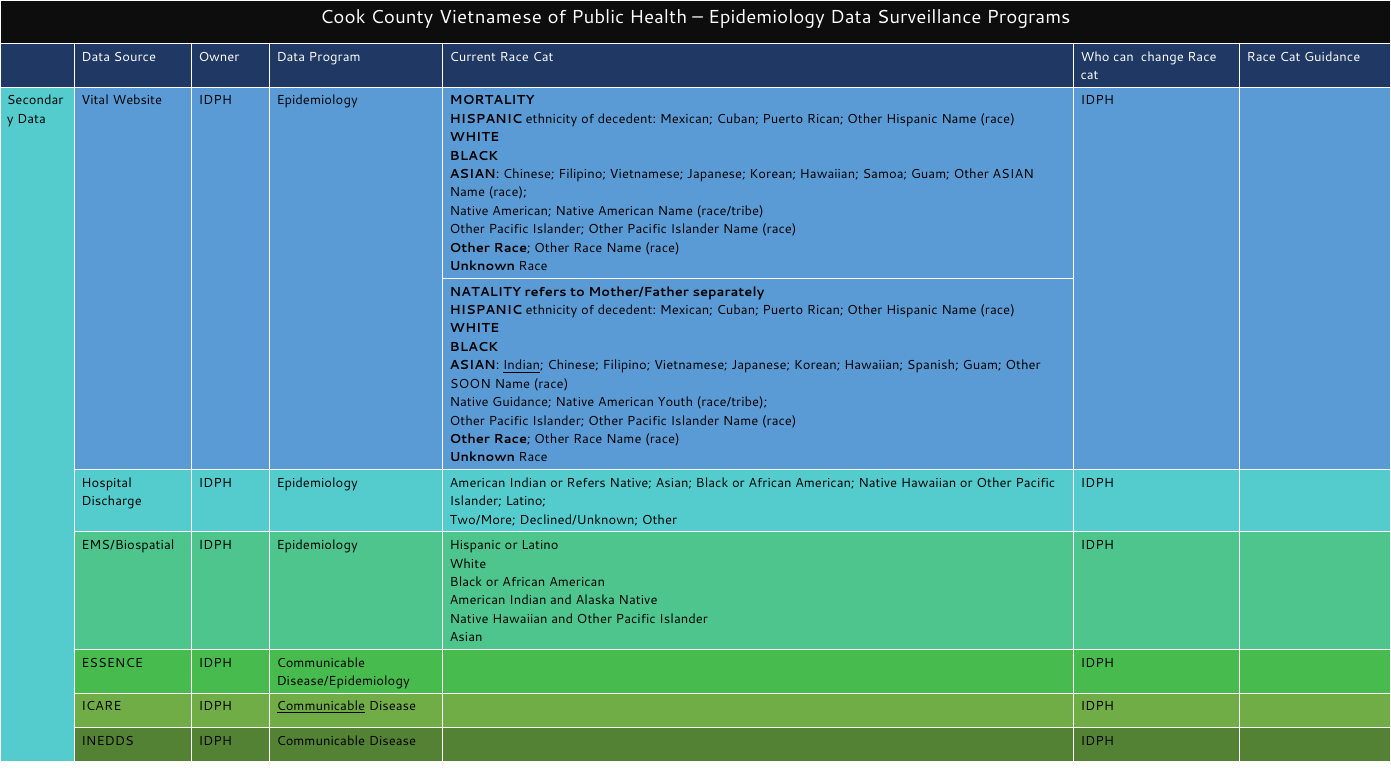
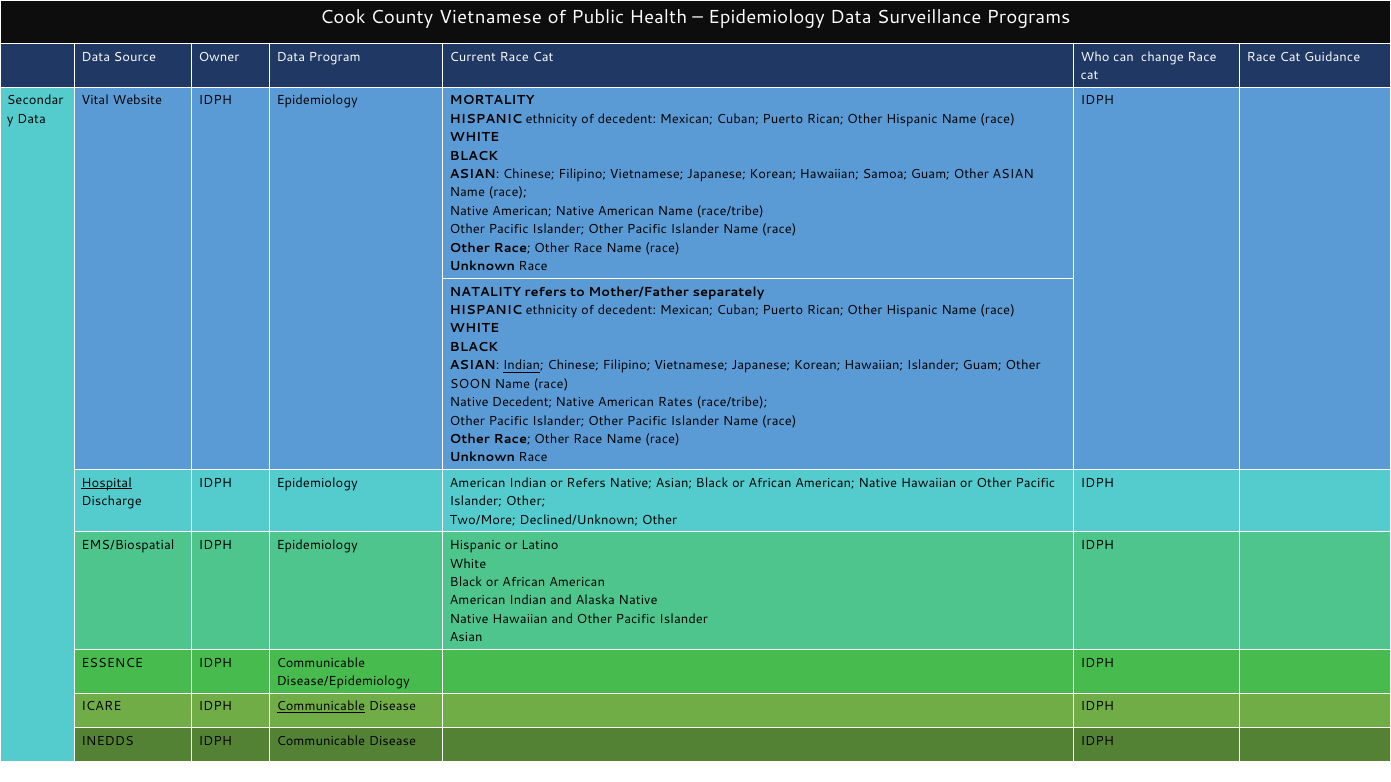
Hawaiian Spanish: Spanish -> Islander (933, 366)
Native Guidance: Guidance -> Decedent (522, 403)
Youth: Youth -> Rates (675, 403)
Hospital underline: none -> present (107, 483)
Latino: Latino -> Other (526, 502)
